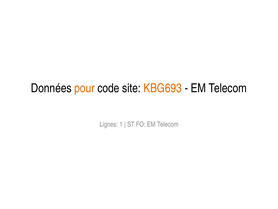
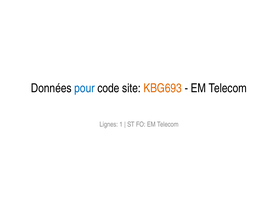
pour colour: orange -> blue (84, 88)
